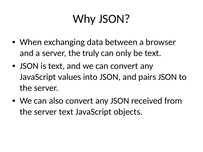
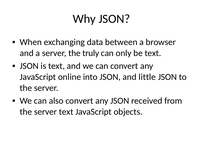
values: values -> online (70, 77)
pairs: pairs -> little (147, 77)
